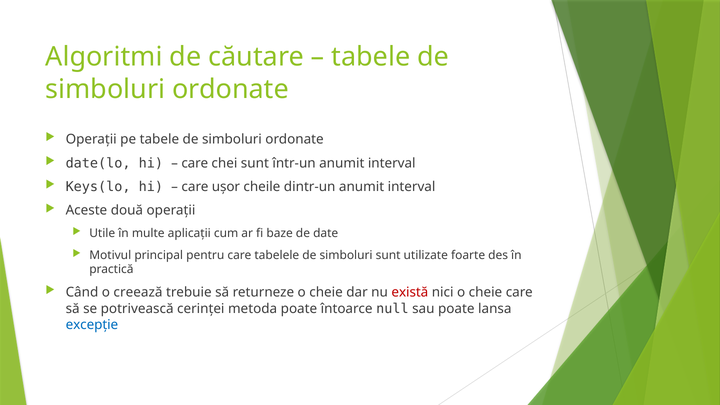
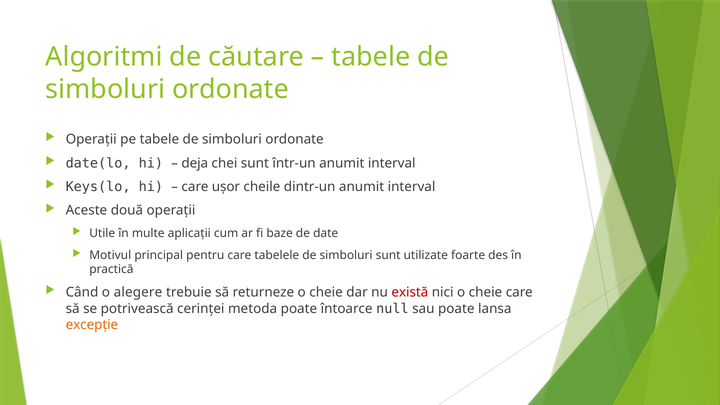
care: care -> deja (195, 163)
creează: creează -> alegere (138, 292)
excepție colour: blue -> orange (92, 325)
